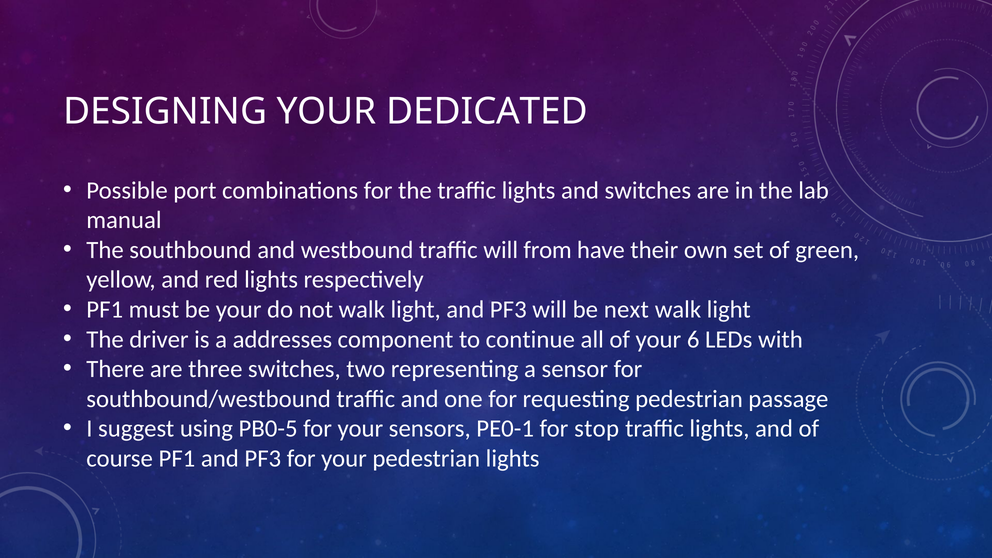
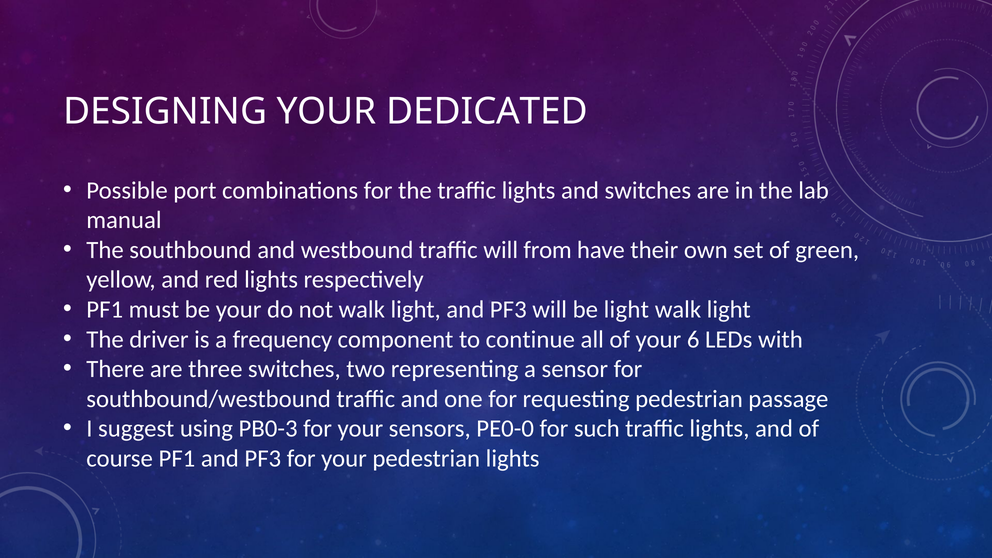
be next: next -> light (626, 310)
addresses: addresses -> frequency (282, 339)
PB0-5: PB0-5 -> PB0-3 (268, 429)
PE0-1: PE0-1 -> PE0-0 (505, 429)
stop: stop -> such (597, 429)
